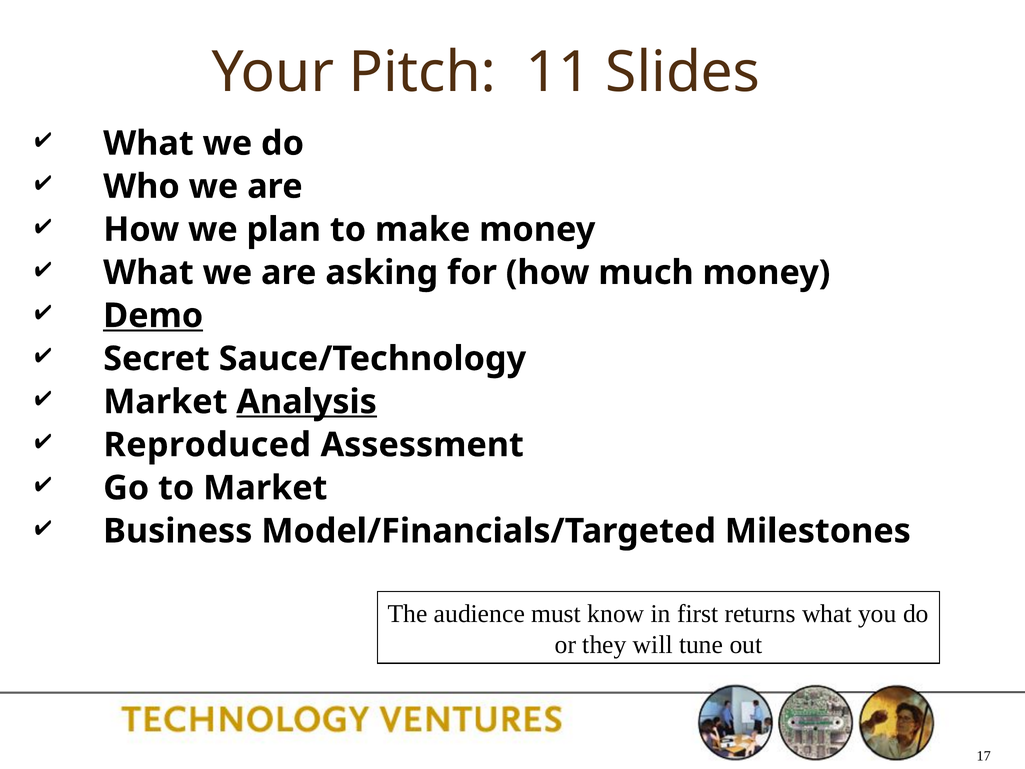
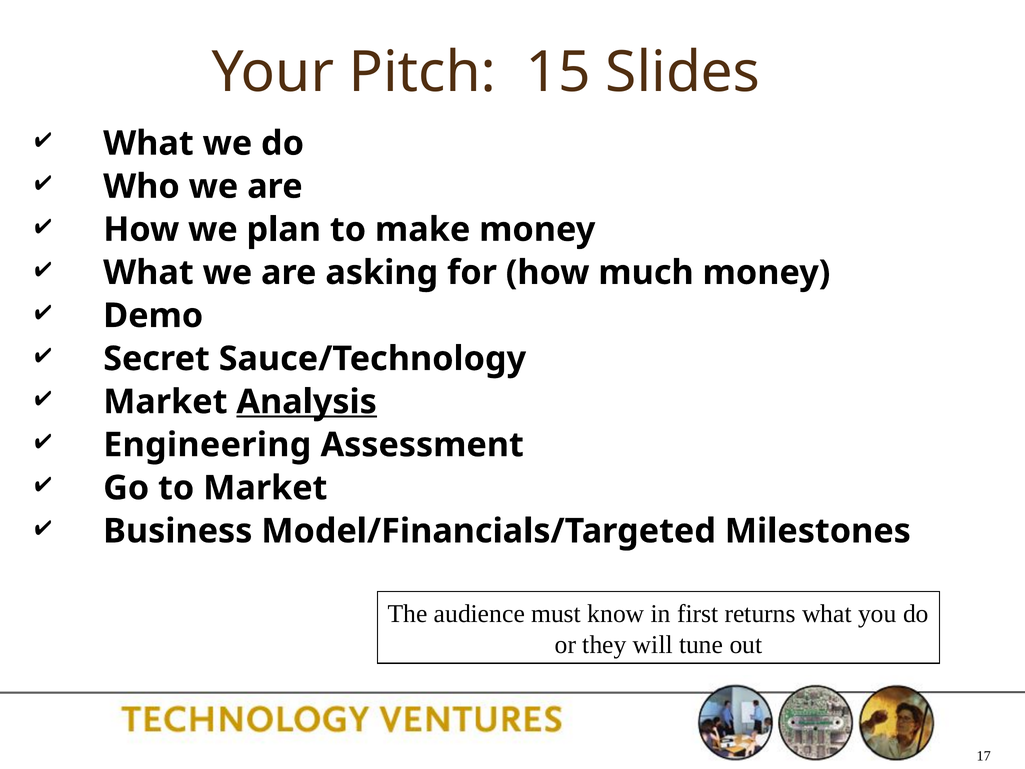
11: 11 -> 15 (558, 73)
Demo underline: present -> none (153, 316)
Reproduced: Reproduced -> Engineering (207, 445)
